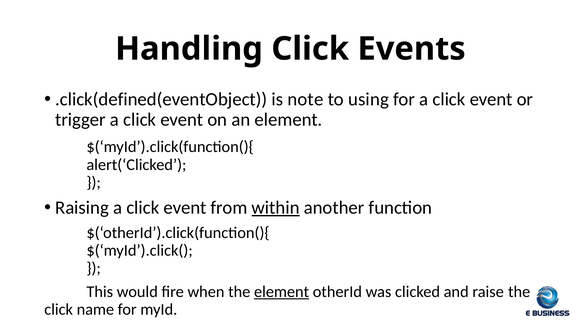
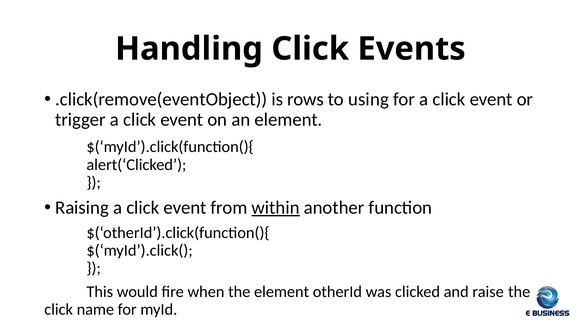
.click(defined(eventObject: .click(defined(eventObject -> .click(remove(eventObject (161, 99)
note: note -> rows (306, 99)
element underline: present -> none (282, 292)
